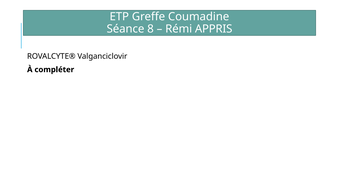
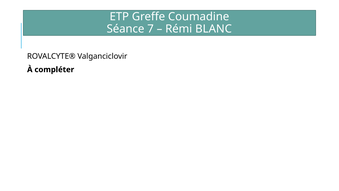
8: 8 -> 7 (151, 29)
APPRIS: APPRIS -> BLANC (214, 29)
